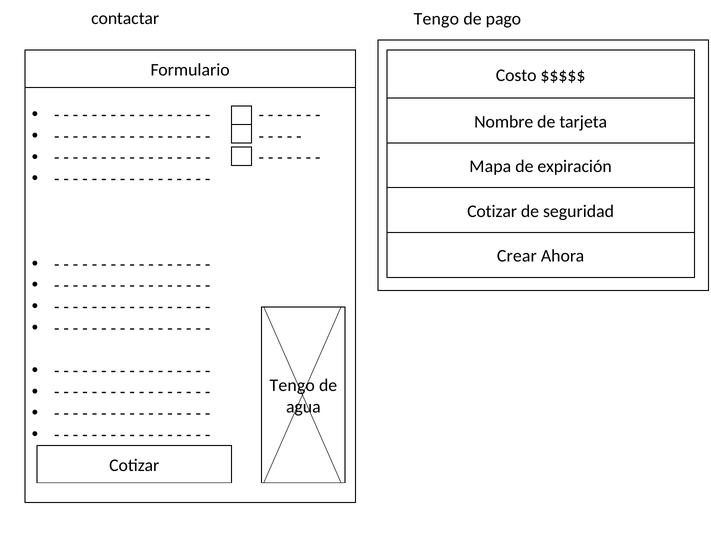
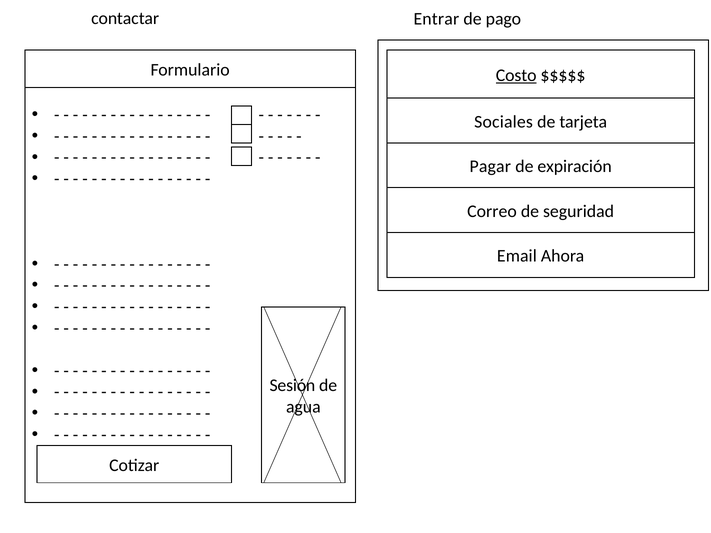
Tengo: Tengo -> Entrar (436, 19)
Costo underline: none -> present (516, 75)
Nombre: Nombre -> Sociales (504, 122)
Mapa: Mapa -> Pagar (490, 167)
Cotizar: Cotizar -> Correo (492, 211)
Crear: Crear -> Email (517, 256)
Tengo: Tengo -> Sesión (292, 386)
